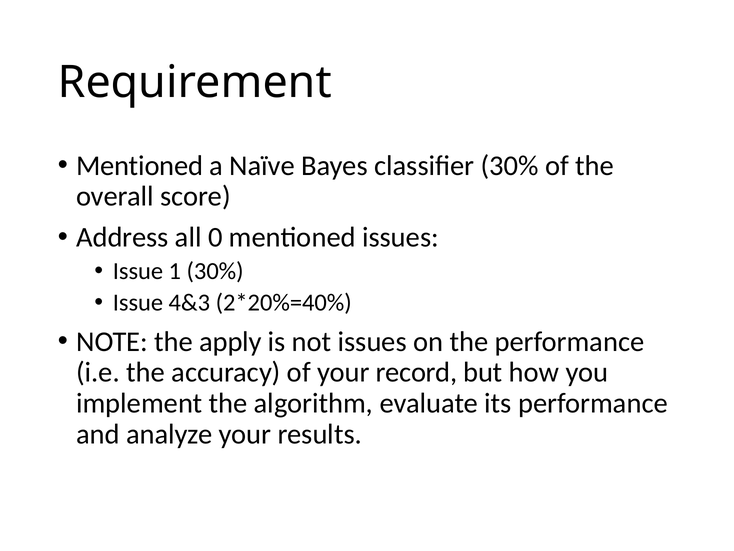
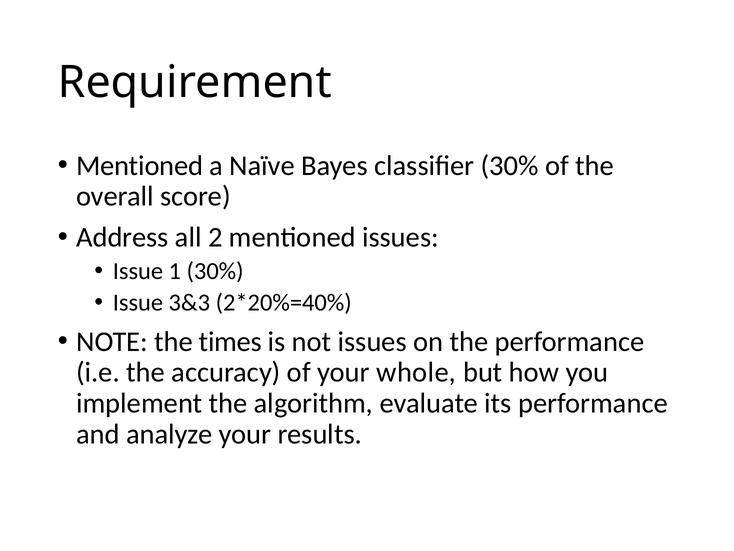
0: 0 -> 2 (215, 237)
4&3: 4&3 -> 3&3 (189, 303)
apply: apply -> times (231, 341)
record: record -> whole (416, 372)
